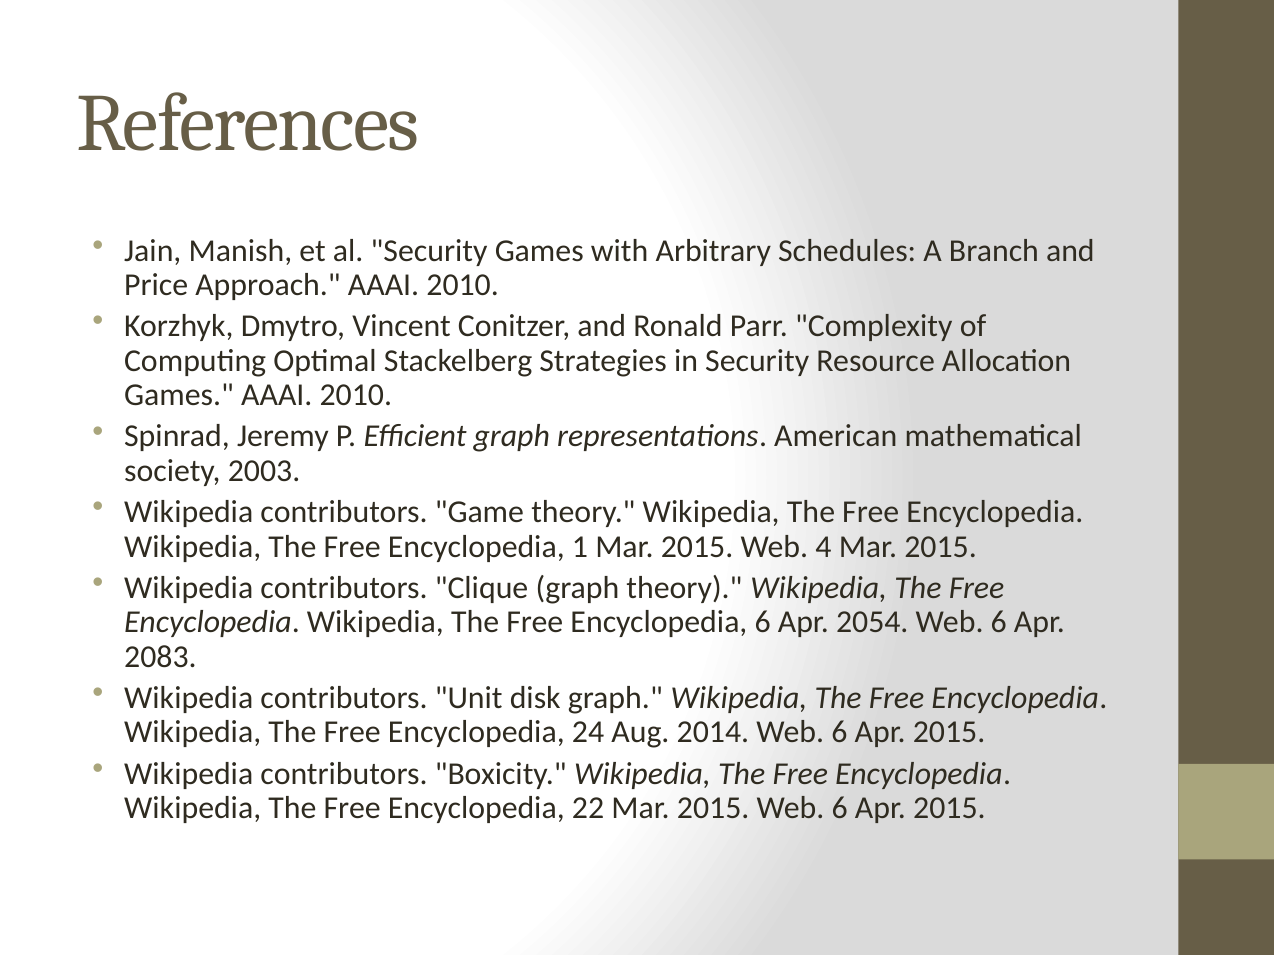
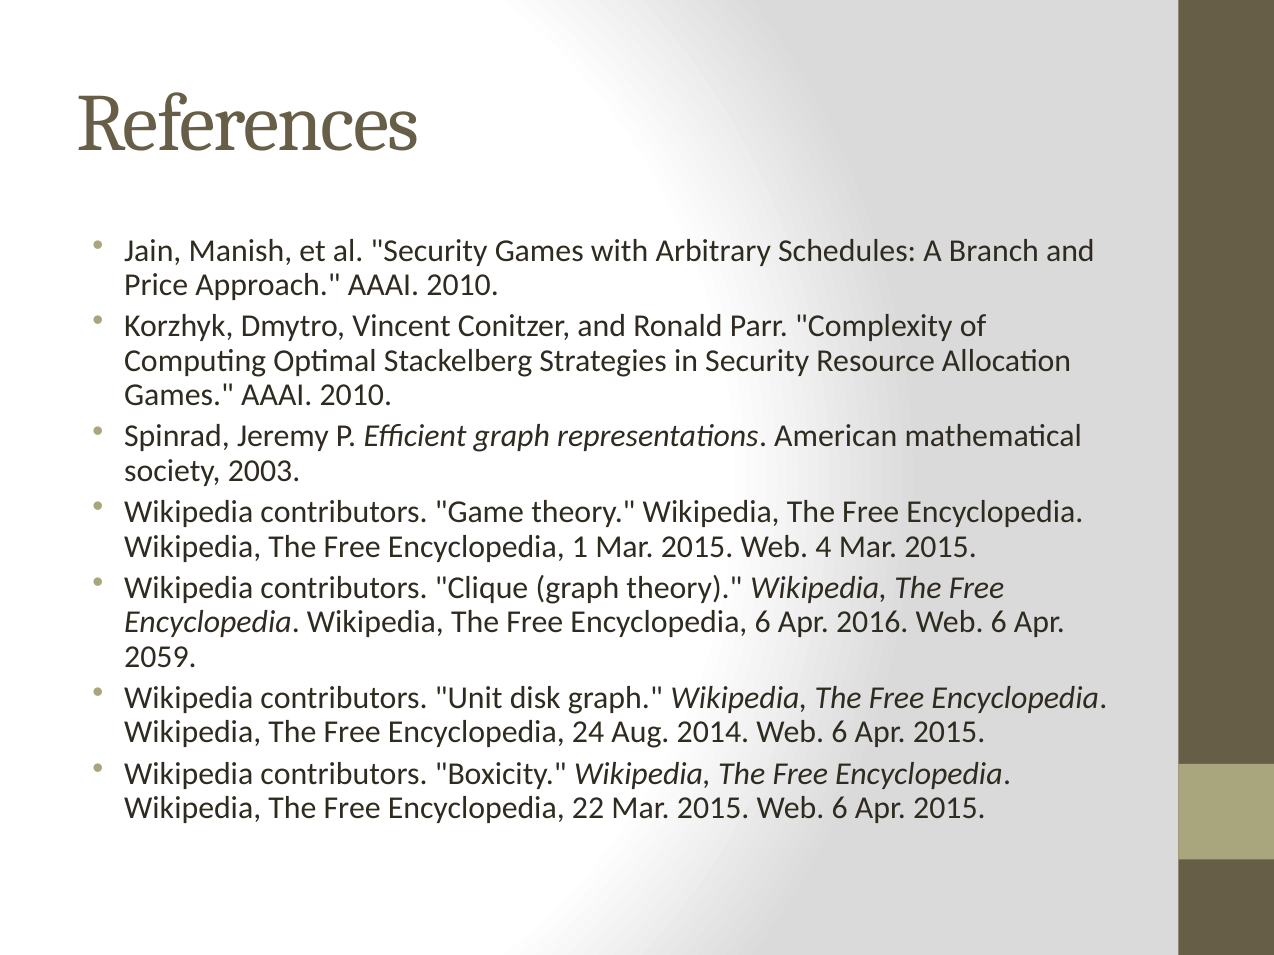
2054: 2054 -> 2016 (872, 623)
2083: 2083 -> 2059 (160, 657)
